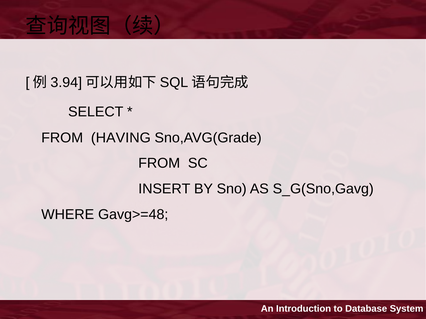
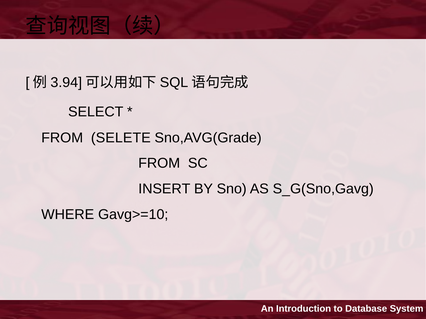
HAVING: HAVING -> SELETE (121, 138)
Gavg>=48: Gavg>=48 -> Gavg>=10 (133, 215)
